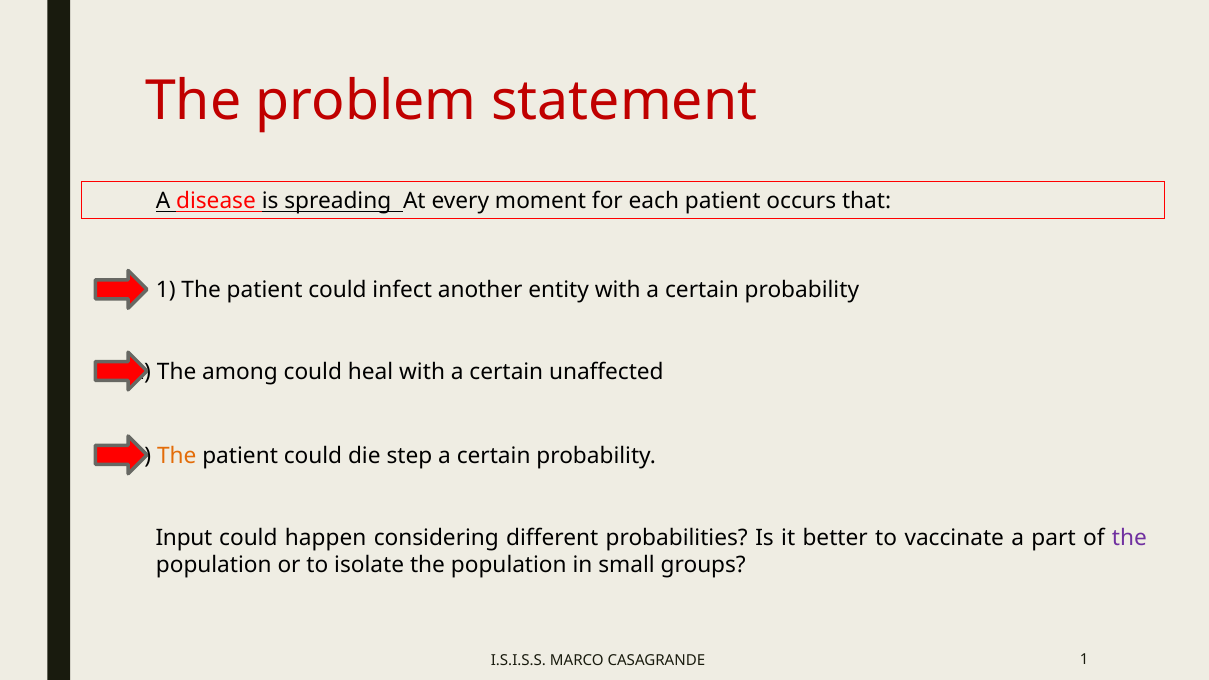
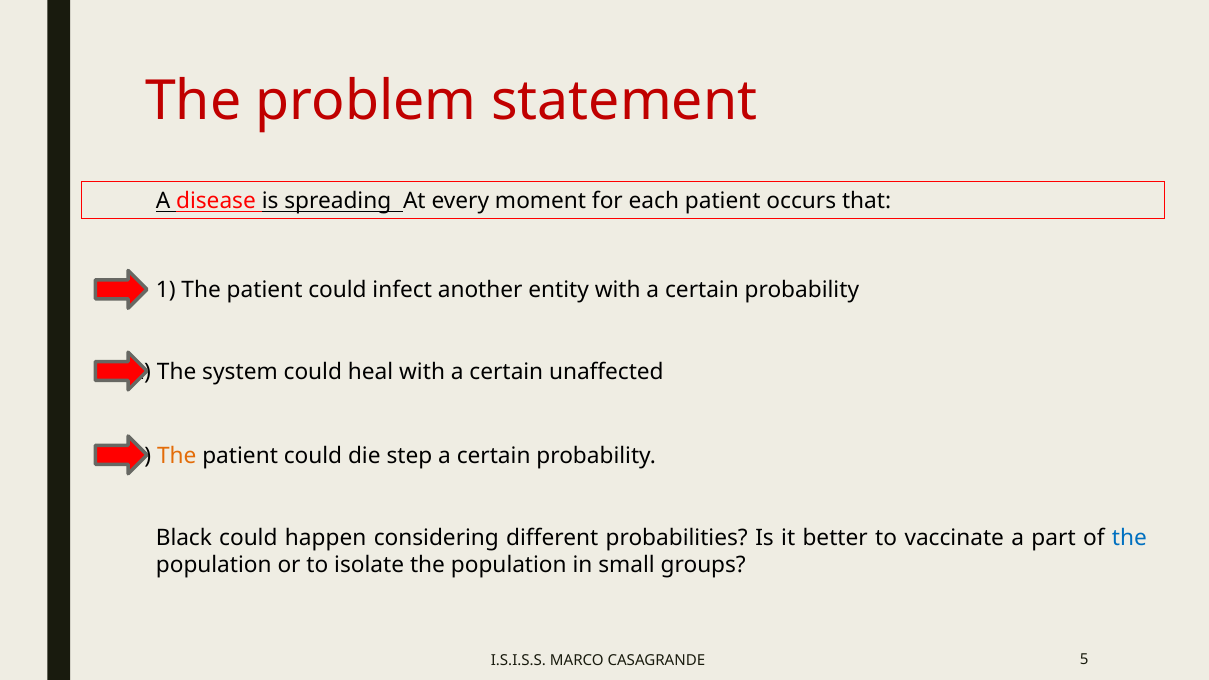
among: among -> system (240, 372)
Input: Input -> Black (184, 538)
the colour: purple -> blue (1129, 538)
CASAGRANDE 1: 1 -> 5 (1084, 660)
